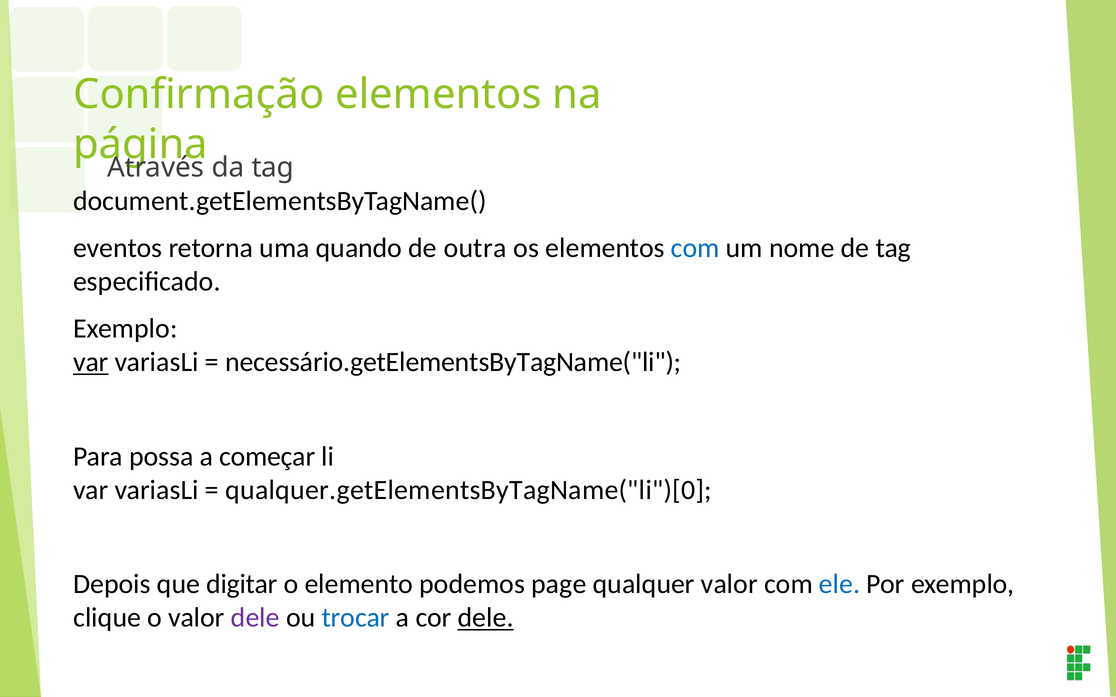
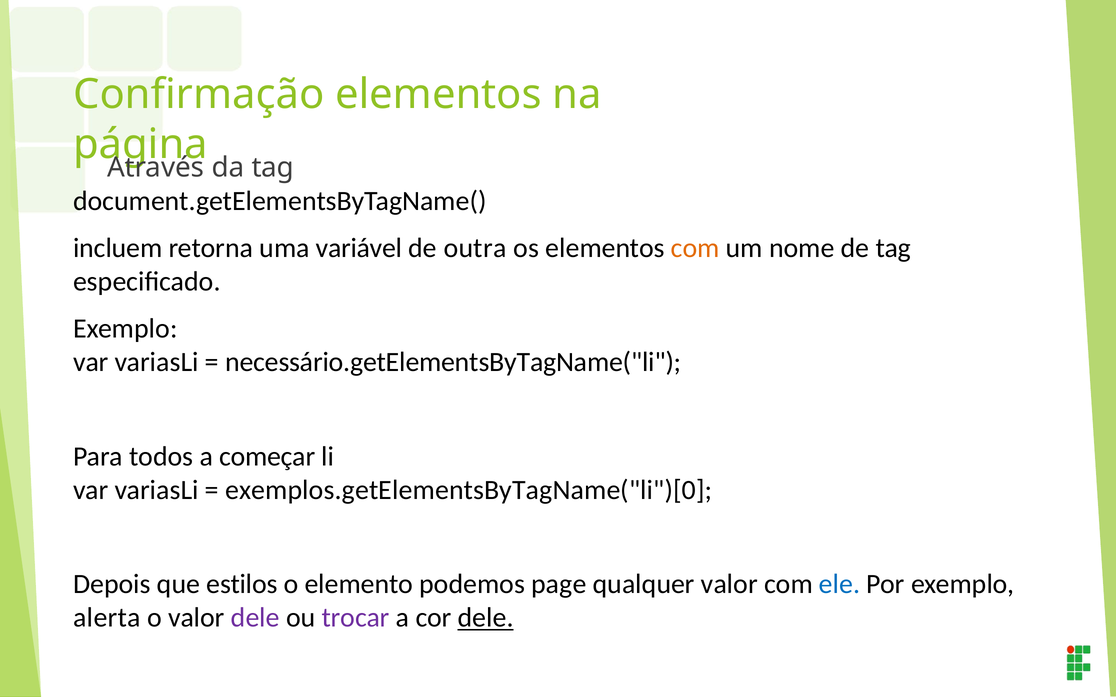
eventos: eventos -> incluem (118, 248)
quando: quando -> variável (359, 248)
com colour: blue -> orange (695, 248)
var underline: present -> none (91, 362)
possa: possa -> todos (161, 457)
qualquer.getElementsByTagName("li")[0: qualquer.getElementsByTagName("li")[0 -> exemplos.getElementsByTagName("li")[0 (469, 490)
digitar: digitar -> estilos (242, 585)
clique: clique -> alerta (107, 618)
trocar colour: blue -> purple (356, 618)
